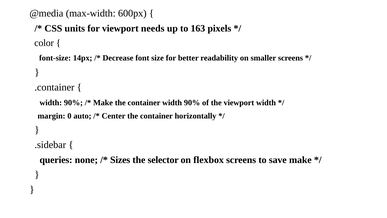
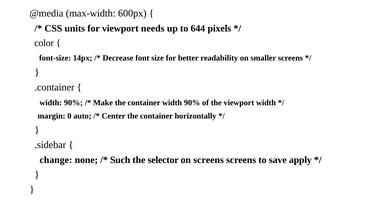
163: 163 -> 644 (198, 28)
queries: queries -> change (56, 160)
Sizes: Sizes -> Such (120, 160)
on flexbox: flexbox -> screens (209, 160)
save make: make -> apply (300, 160)
